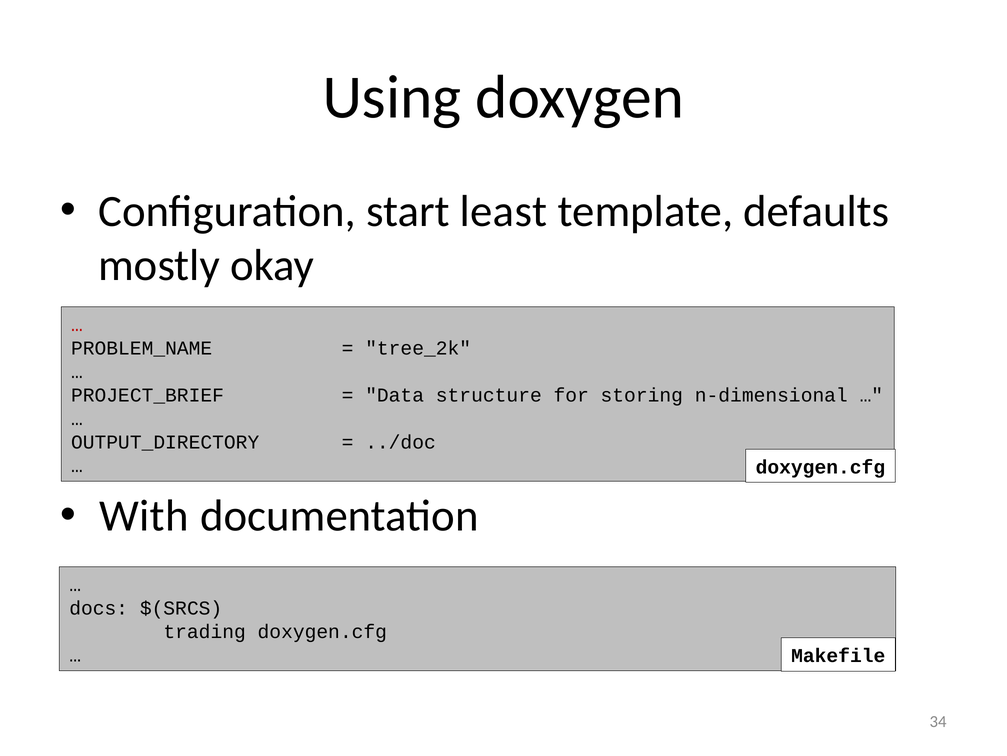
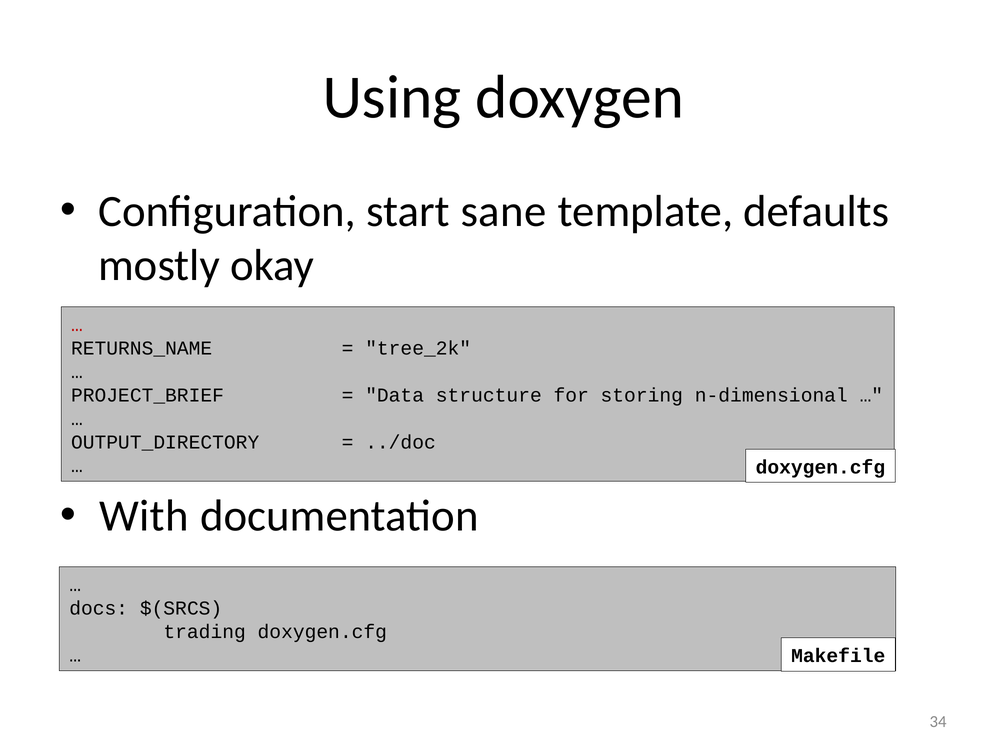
least: least -> sane (504, 211)
PROBLEM_NAME: PROBLEM_NAME -> RETURNS_NAME (142, 348)
